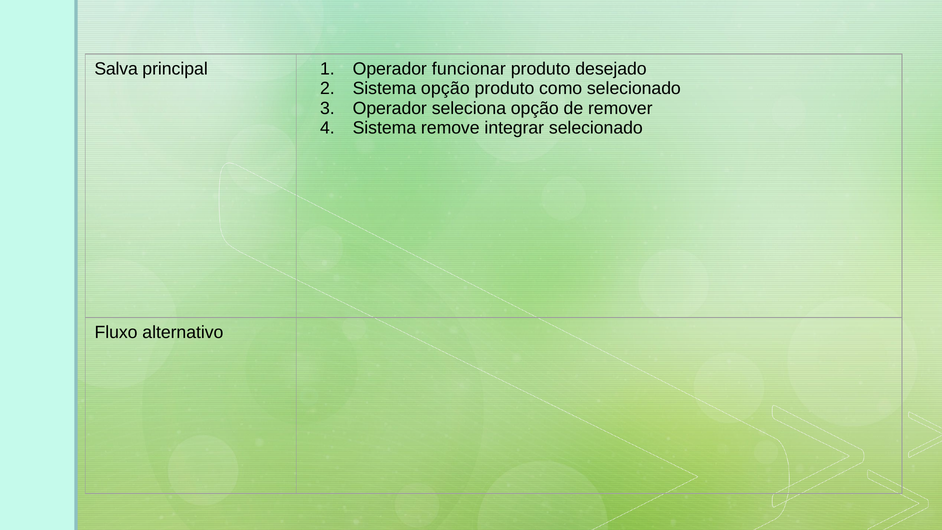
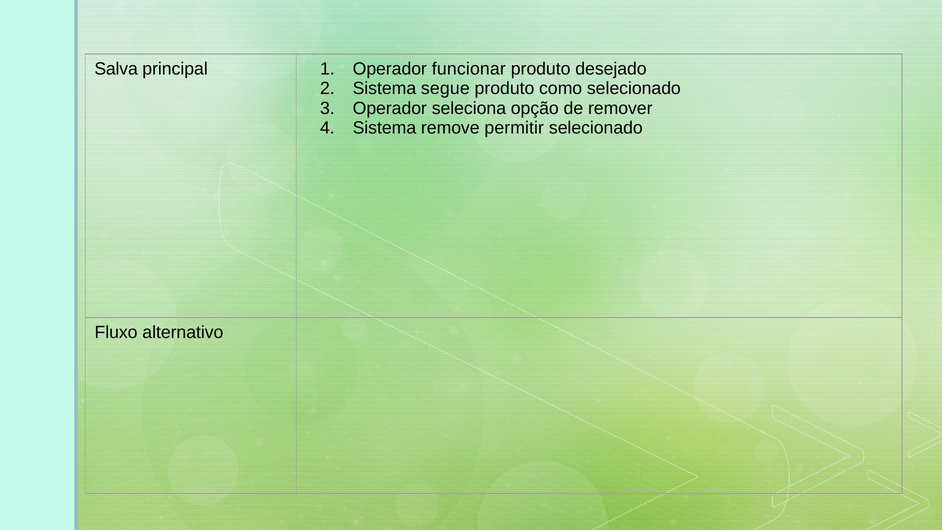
Sistema opção: opção -> segue (445, 89)
integrar: integrar -> permitir (514, 128)
